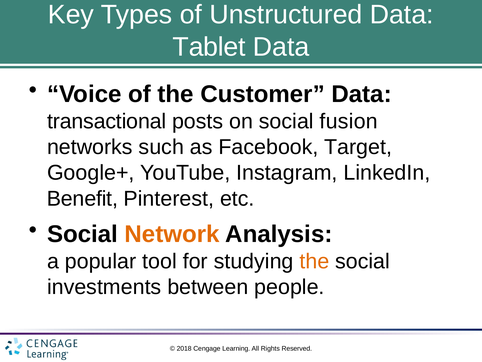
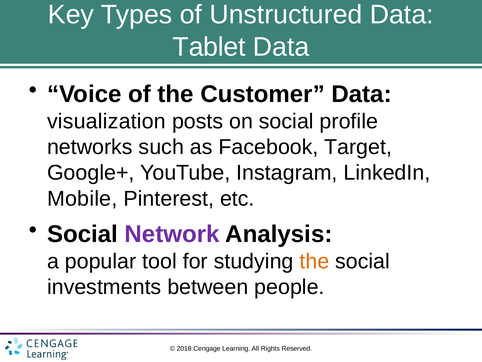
transactional: transactional -> visualization (106, 121)
fusion: fusion -> profile (349, 121)
Benefit: Benefit -> Mobile (82, 198)
Network colour: orange -> purple (172, 234)
